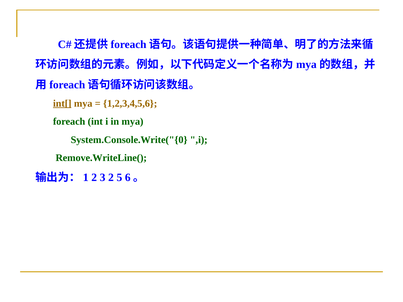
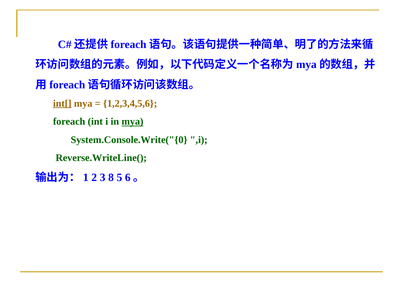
mya underline: none -> present (132, 122)
Remove.WriteLine(: Remove.WriteLine( -> Reverse.WriteLine( (101, 158)
3 2: 2 -> 8 (111, 178)
